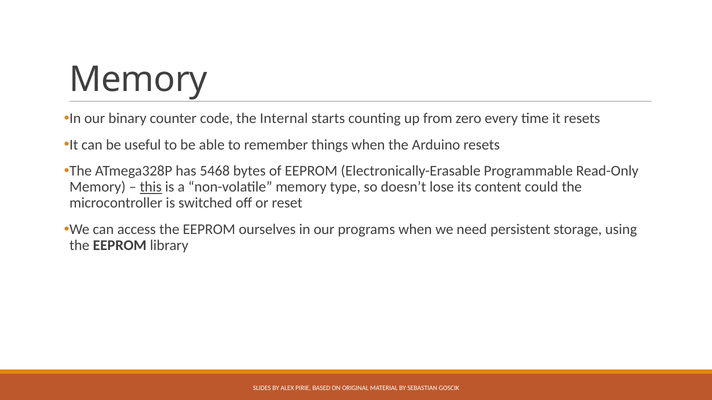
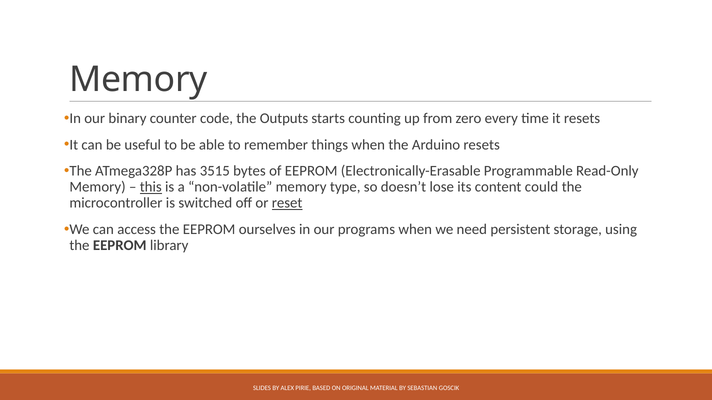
Internal: Internal -> Outputs (284, 118)
5468: 5468 -> 3515 (215, 171)
reset underline: none -> present (287, 203)
